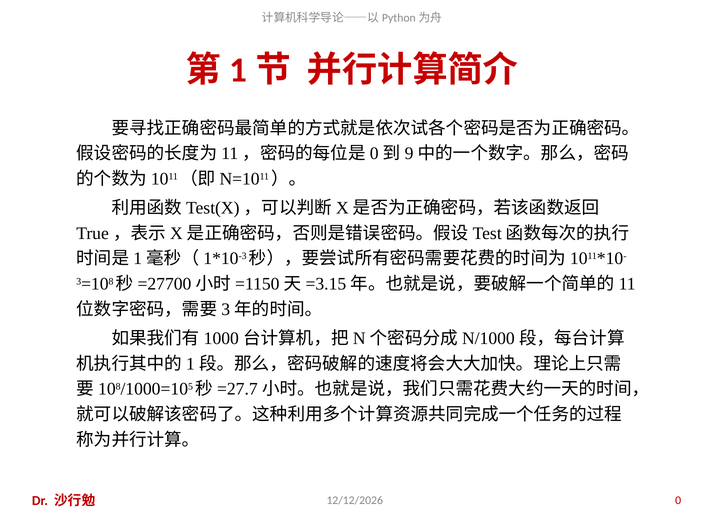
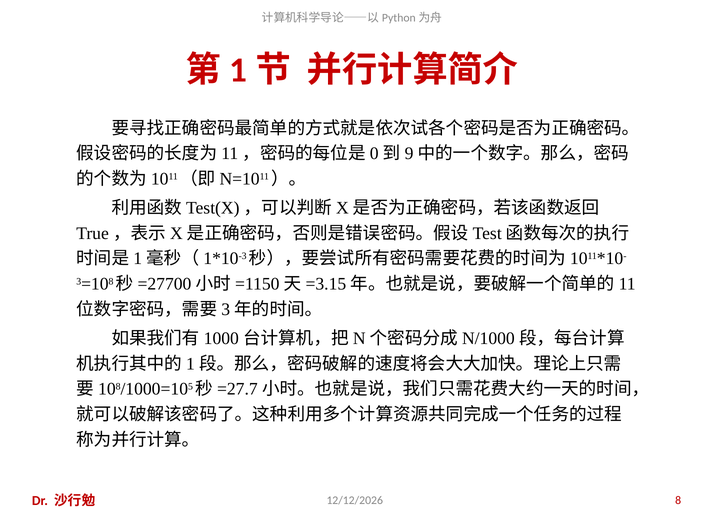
0: 0 -> 8 (678, 500)
